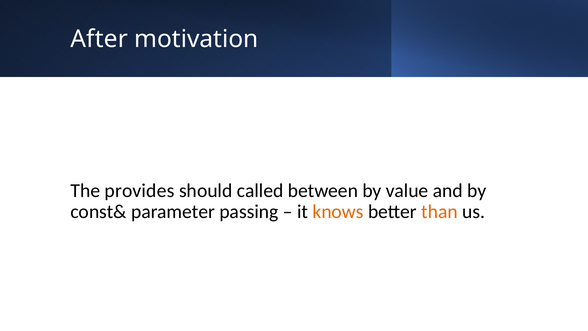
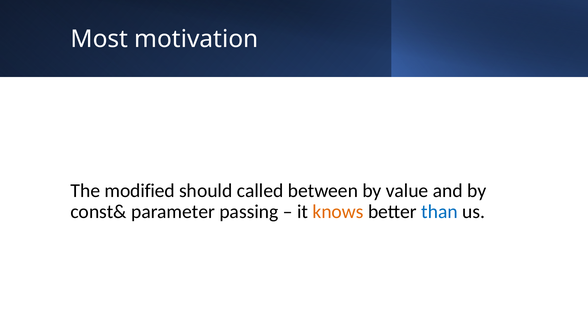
After: After -> Most (99, 39)
provides: provides -> modified (140, 190)
than colour: orange -> blue (439, 212)
